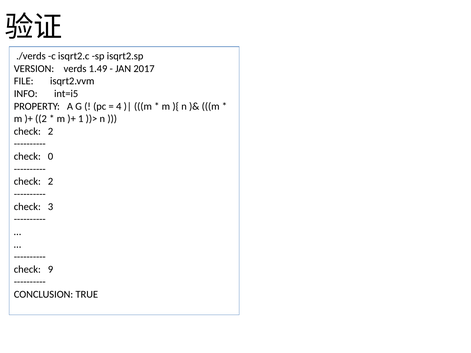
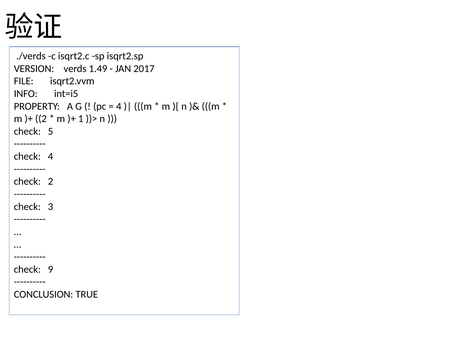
2: 2 -> 5 (51, 131)
check 0: 0 -> 4 (51, 157)
